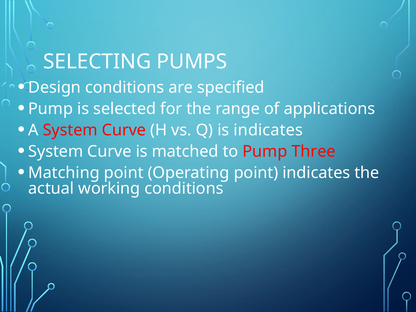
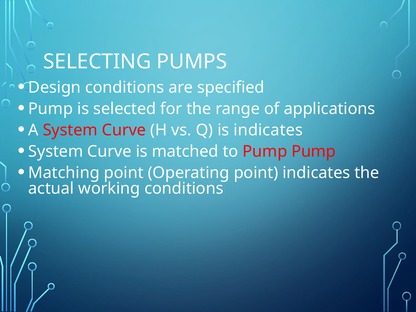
Pump Three: Three -> Pump (314, 152)
